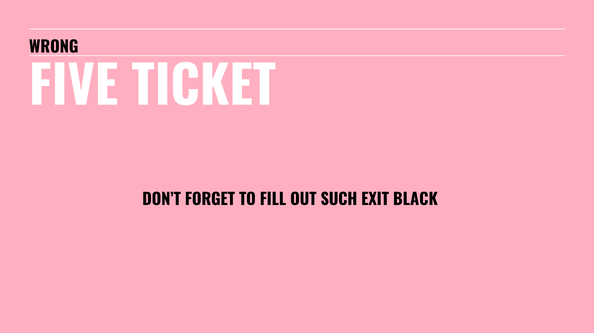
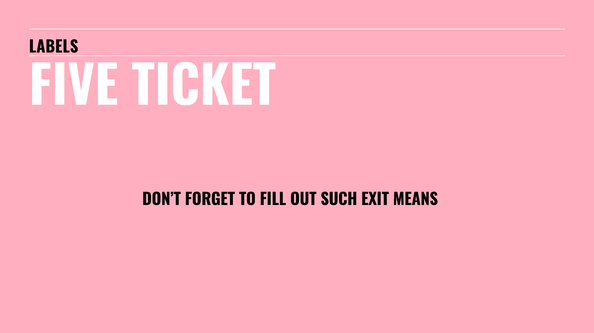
WRONG: WRONG -> LABELS (54, 47)
BLACK: BLACK -> MEANS (416, 200)
